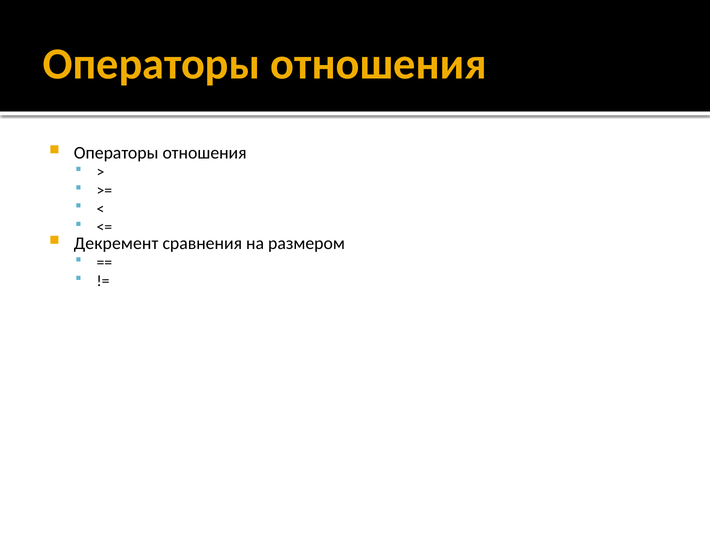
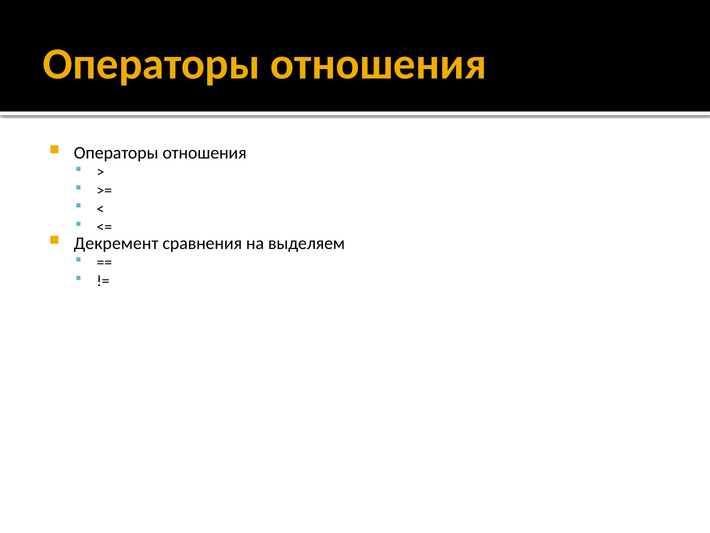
размером: размером -> выделяем (307, 243)
